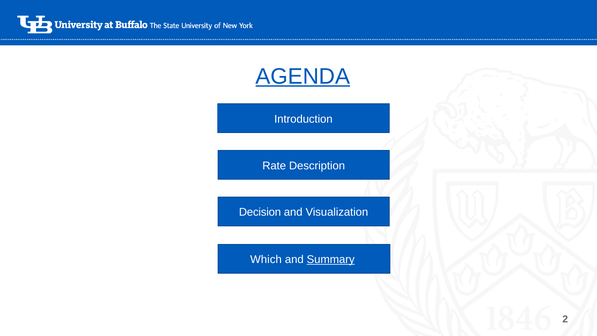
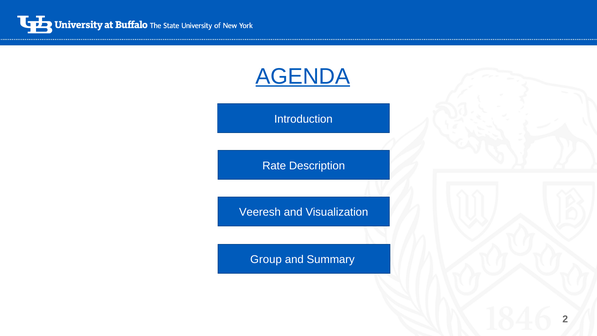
Decision: Decision -> Veeresh (260, 212)
Which: Which -> Group (266, 259)
Summary underline: present -> none (331, 259)
